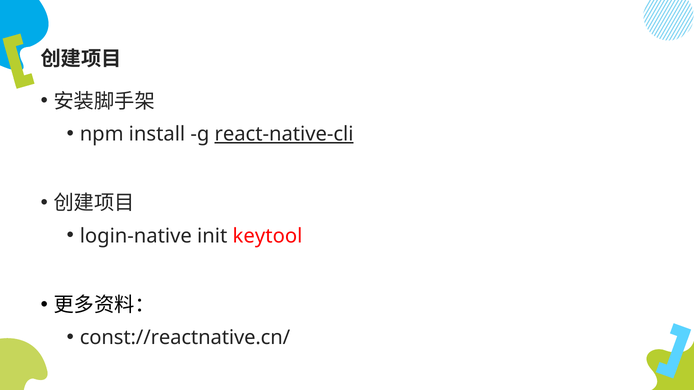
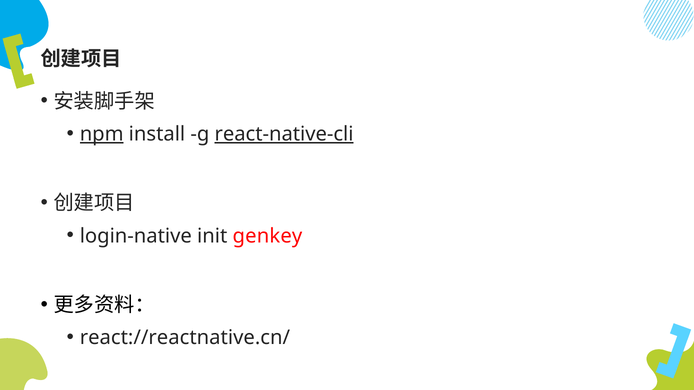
npm underline: none -> present (102, 134)
keytool: keytool -> genkey (267, 236)
const://reactnative.cn/: const://reactnative.cn/ -> react://reactnative.cn/ (185, 338)
